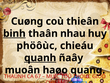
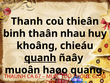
Cuøng: Cuøng -> Thanh (27, 21)
binh underline: present -> none (14, 33)
phöôùc: phöôùc -> khoâng (37, 45)
